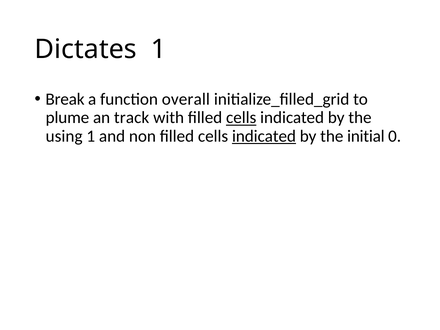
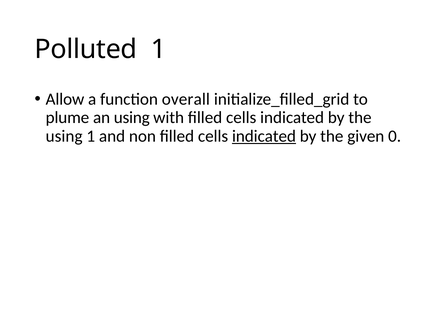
Dictates: Dictates -> Polluted (86, 49)
Break: Break -> Allow (65, 99)
an track: track -> using (132, 118)
cells underline: present -> none (241, 118)
initial: initial -> given (366, 136)
